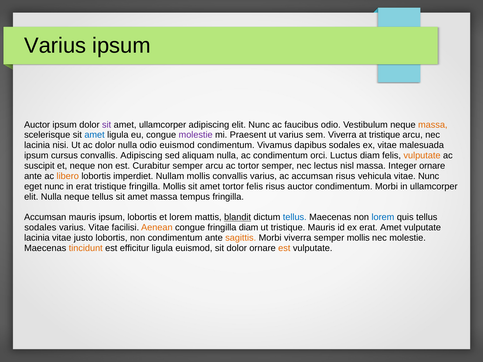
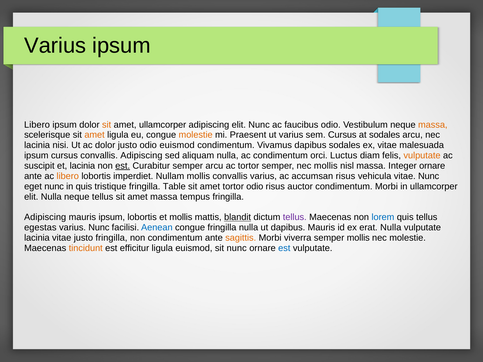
Auctor: Auctor -> Libero (37, 125)
sit colour: purple -> orange (107, 125)
amet colour: blue -> orange (95, 135)
molestie colour: purple -> orange (196, 135)
sem Viverra: Viverra -> Cursus (342, 135)
at tristique: tristique -> sodales (385, 135)
dolor nulla: nulla -> justo (127, 145)
et neque: neque -> lacinia (82, 166)
est underline: none -> present (123, 166)
nec lectus: lectus -> mollis (326, 166)
in erat: erat -> quis (84, 187)
fringilla Mollis: Mollis -> Table (174, 187)
tortor felis: felis -> odio (255, 187)
Accumsan: Accumsan -> Adipiscing (45, 217)
et lorem: lorem -> mollis (181, 217)
tellus colour: blue -> purple (295, 217)
sodales: sodales -> egestas (40, 228)
varius Vitae: Vitae -> Nunc (99, 228)
Aenean colour: orange -> blue (157, 228)
fringilla diam: diam -> nulla (249, 228)
ut tristique: tristique -> dapibus (288, 228)
erat Amet: Amet -> Nulla (391, 228)
justo lobortis: lobortis -> fringilla (111, 238)
sit dolor: dolor -> nunc (237, 248)
est colour: orange -> blue (284, 248)
